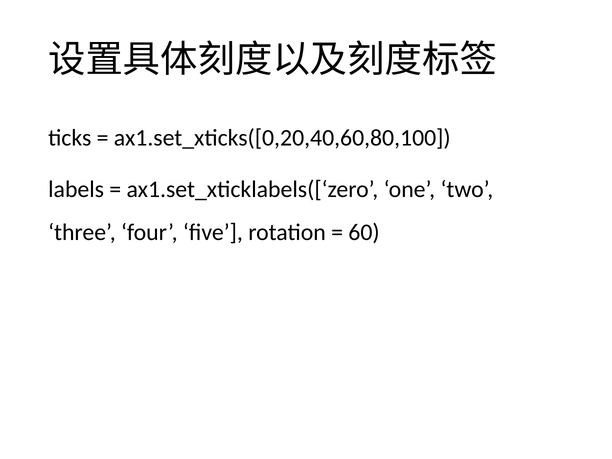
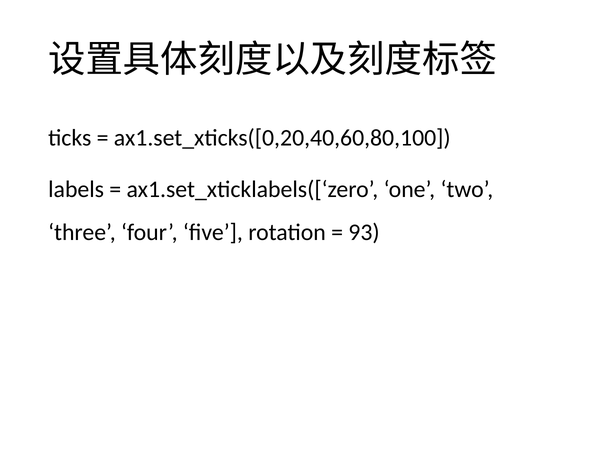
60: 60 -> 93 (364, 232)
